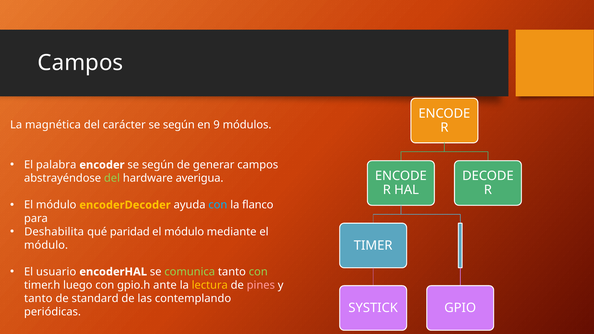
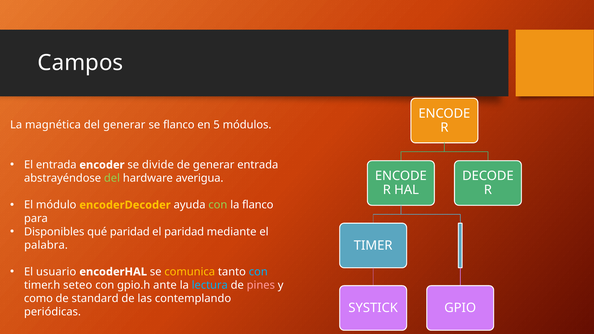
del carácter: carácter -> generar (124, 125)
según: según -> flanco (179, 125)
9: 9 -> 5 (217, 125)
El palabra: palabra -> entrada (56, 165)
encoder se según: según -> divide (158, 165)
generar campos: campos -> entrada (258, 165)
con colour: light blue -> light green (218, 205)
Deshabilita: Deshabilita -> Disponibles (54, 232)
módulo: módulo -> paridad (184, 232)
módulo: módulo -> palabra (46, 245)
comunica colour: light green -> yellow (190, 272)
con colour: light green -> light blue (258, 272)
luego: luego -> seteo (78, 285)
lectura colour: yellow -> light blue (210, 285)
tanto: tanto -> como (38, 299)
